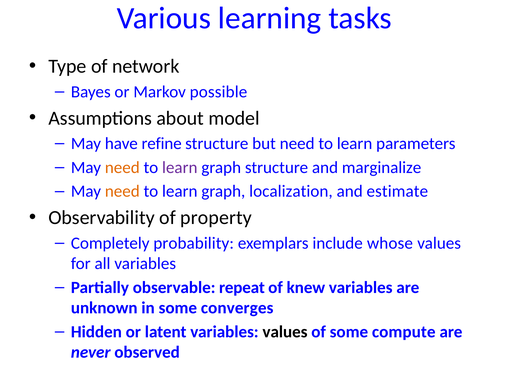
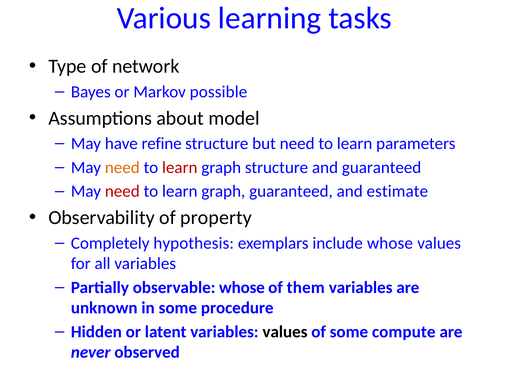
learn colour: purple -> red (180, 167)
and marginalize: marginalize -> guaranteed (382, 167)
need colour: orange -> red (122, 191)
graph localization: localization -> guaranteed (291, 191)
probability: probability -> hypothesis (194, 243)
observable repeat: repeat -> whose (242, 288)
knew: knew -> them (306, 288)
converges: converges -> procedure (237, 308)
